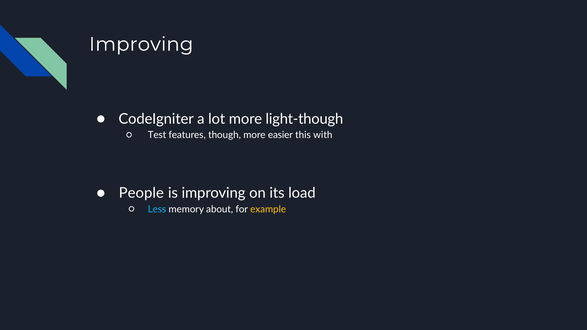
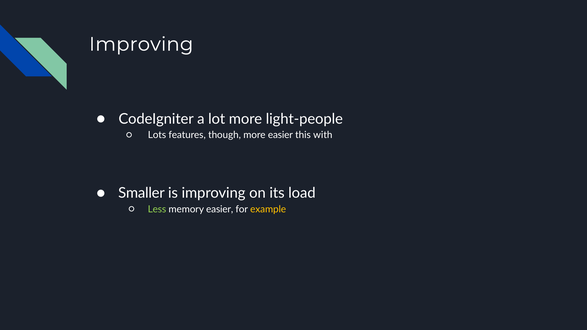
light-though: light-though -> light-people (304, 119)
Test: Test -> Lots (157, 135)
People: People -> Smaller (141, 193)
Less colour: light blue -> light green (157, 209)
memory about: about -> easier (220, 209)
